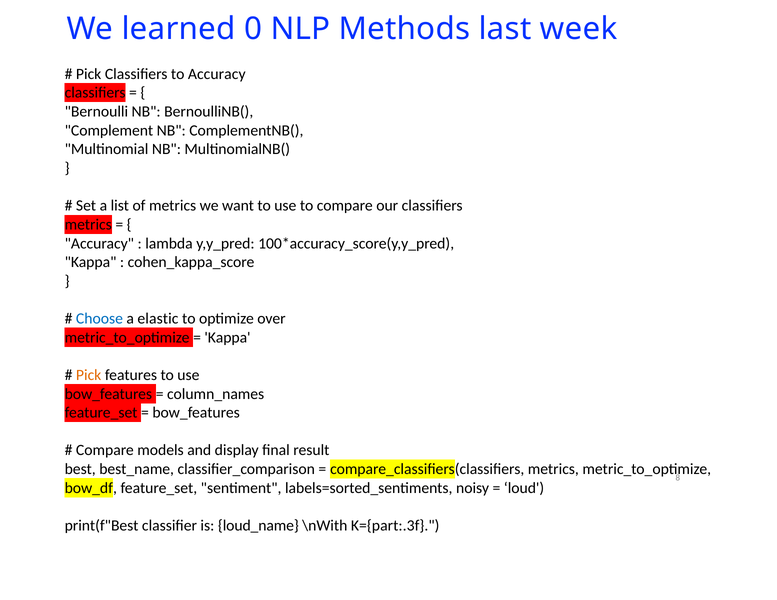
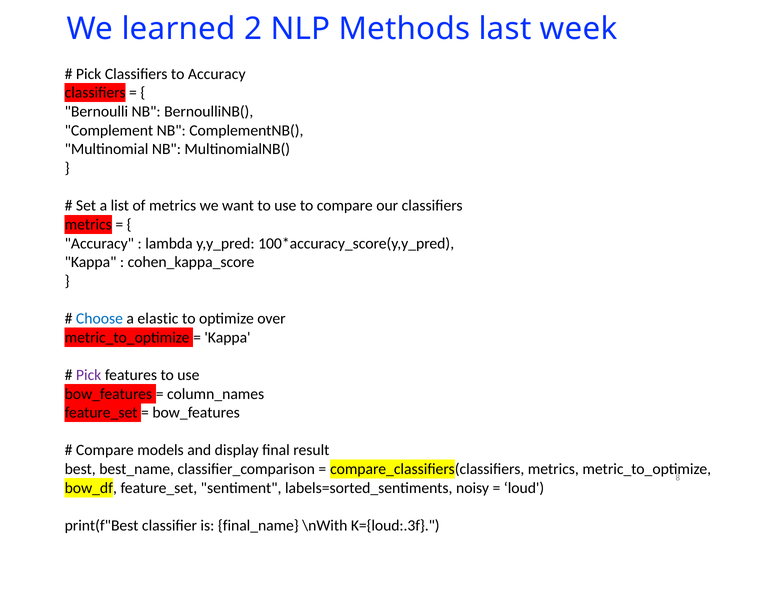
0: 0 -> 2 (253, 29)
Pick colour: orange -> purple (89, 375)
loud_name: loud_name -> final_name (258, 526)
K={part:.3f: K={part:.3f -> K={loud:.3f (395, 526)
